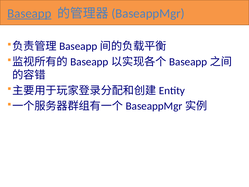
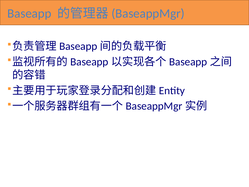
Baseapp underline: present -> none (29, 13)
